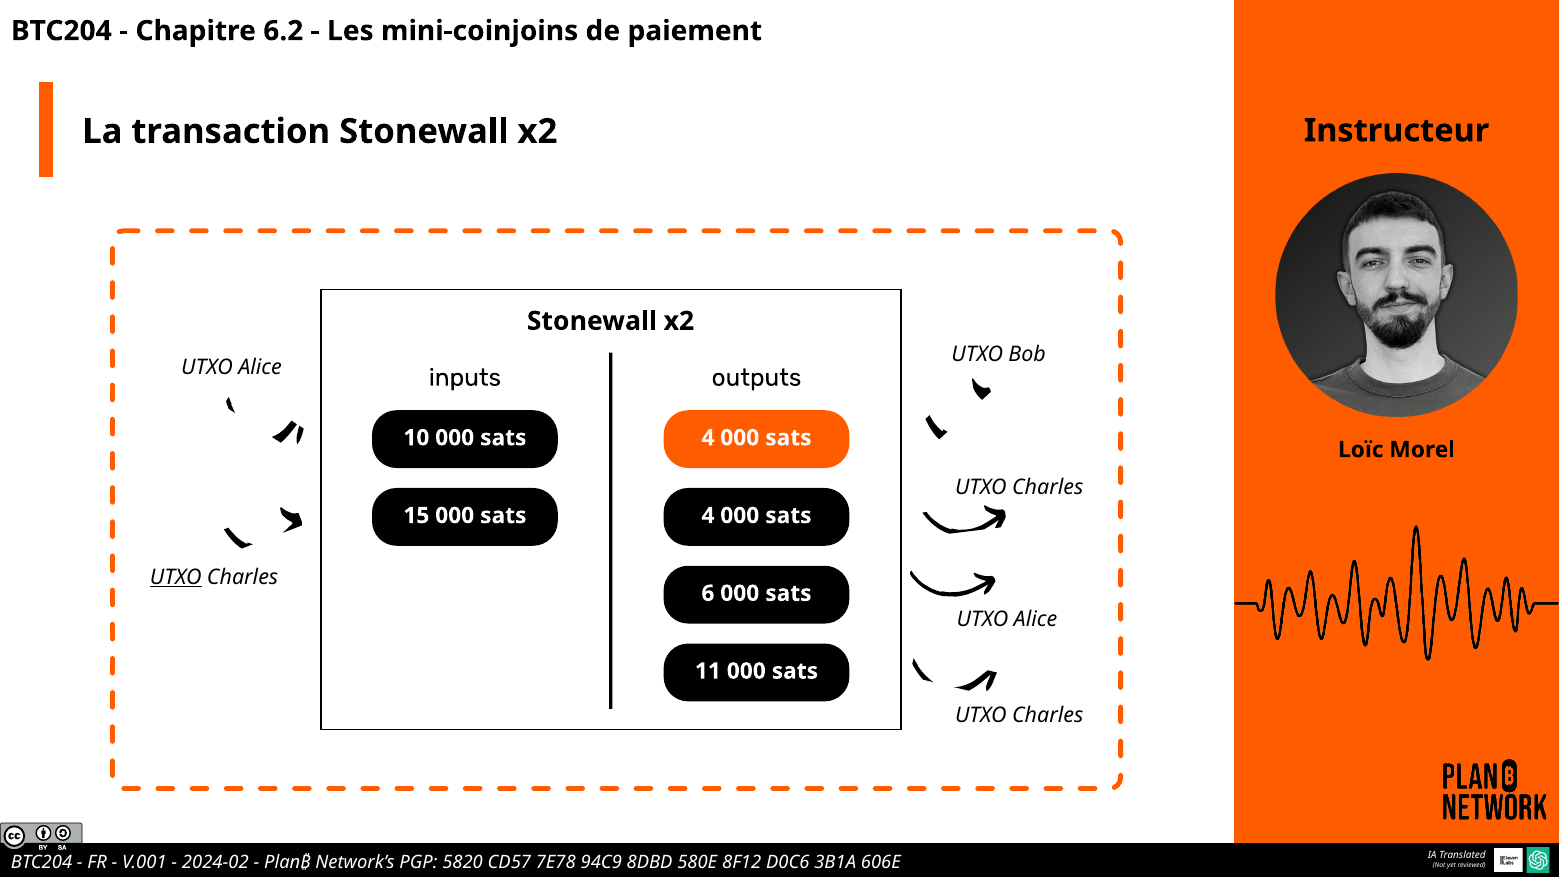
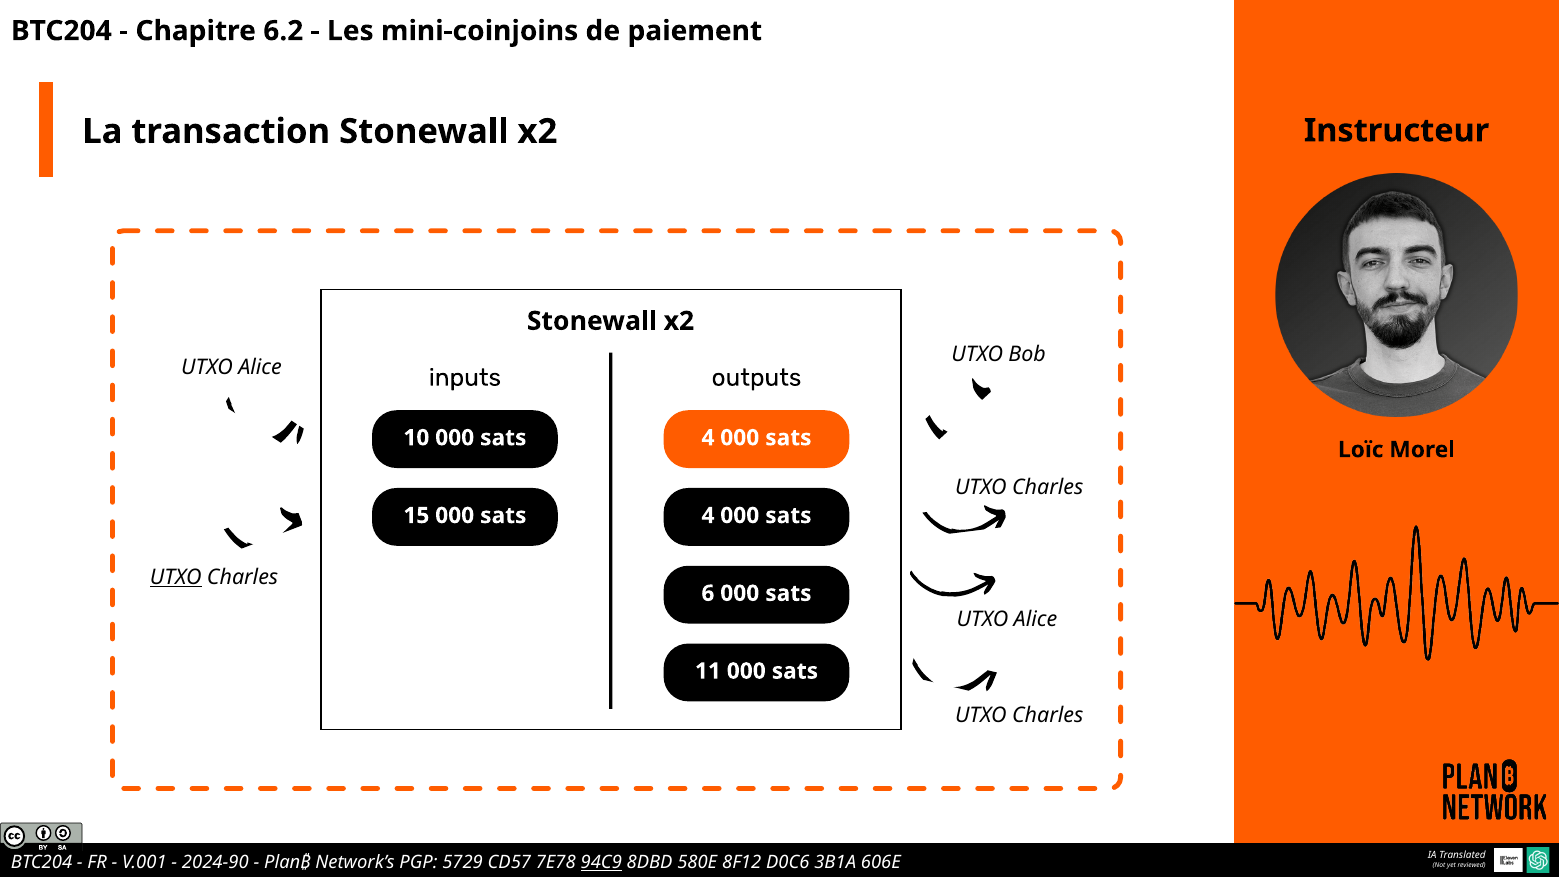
2024-02: 2024-02 -> 2024-90 (215, 862)
5820: 5820 -> 5729 (463, 862)
94C9 underline: none -> present (601, 862)
